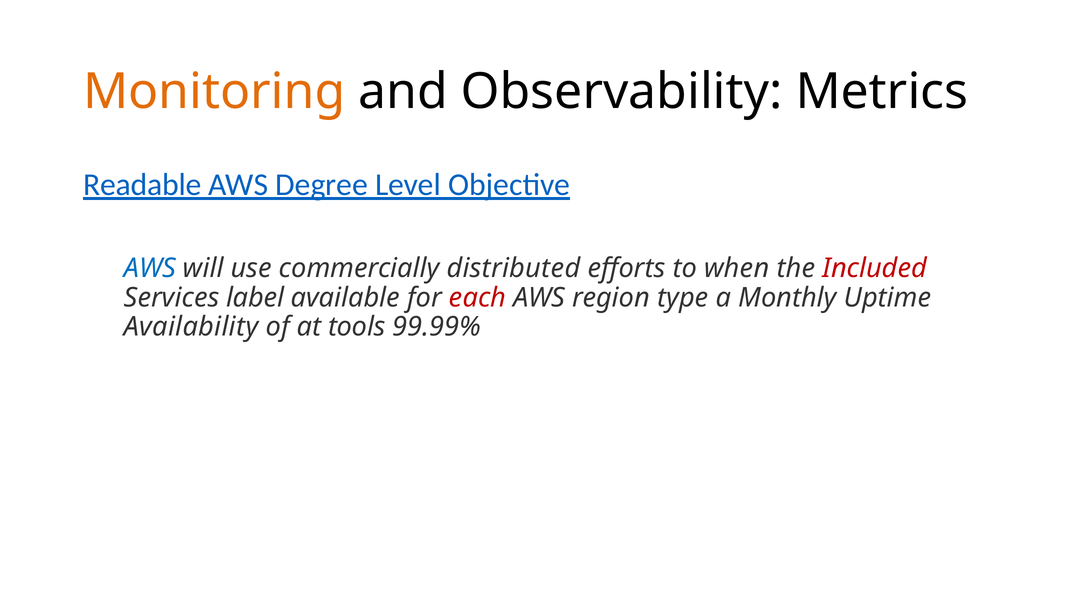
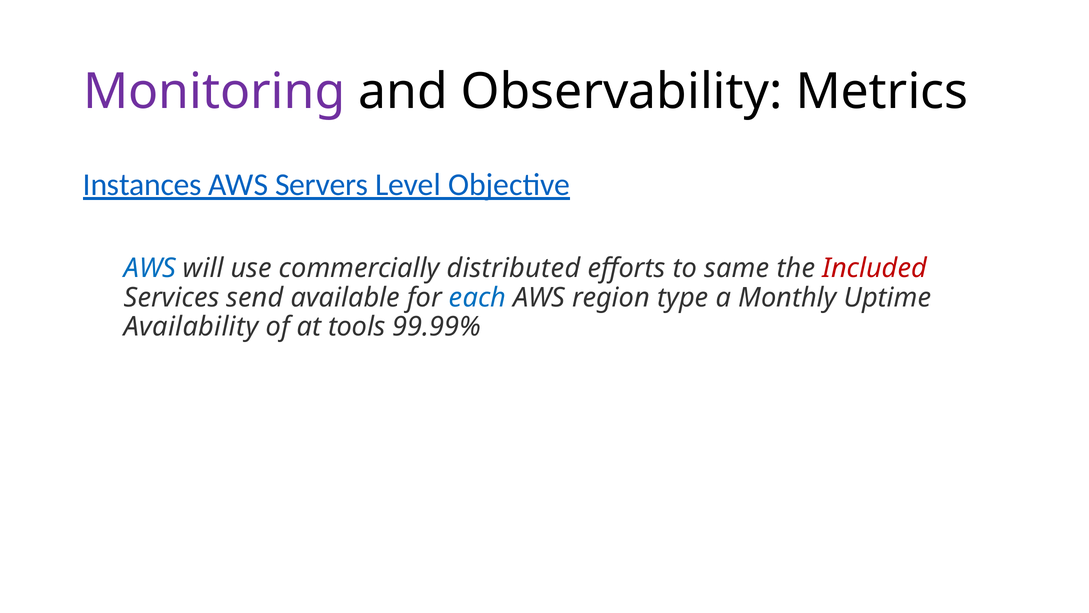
Monitoring colour: orange -> purple (214, 91)
Readable: Readable -> Instances (142, 185)
Degree: Degree -> Servers (322, 185)
when: when -> same (737, 268)
label: label -> send (255, 297)
each colour: red -> blue (478, 297)
